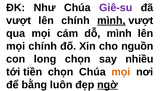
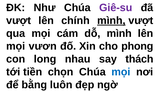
mọi chính: chính -> vươn (43, 46)
nguồn: nguồn -> phong (137, 46)
long chọn: chọn -> nhau (78, 59)
nhiều: nhiều -> thách (139, 59)
mọi colour: orange -> blue (121, 72)
ngờ underline: present -> none (107, 84)
